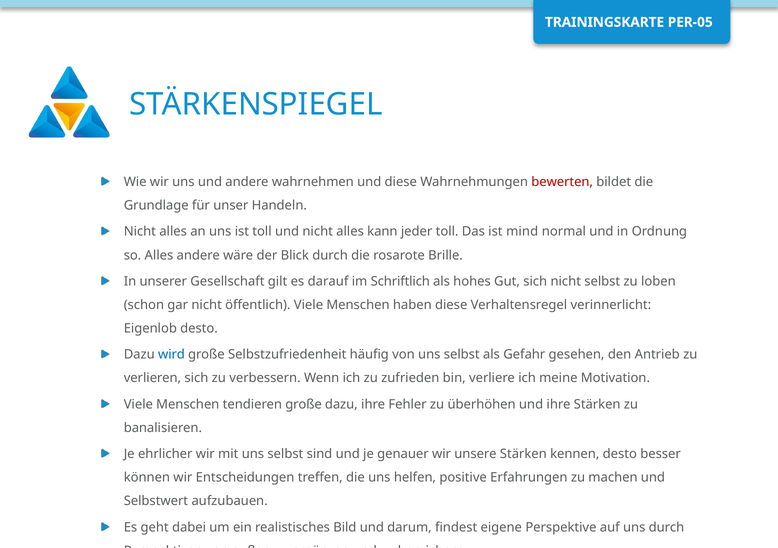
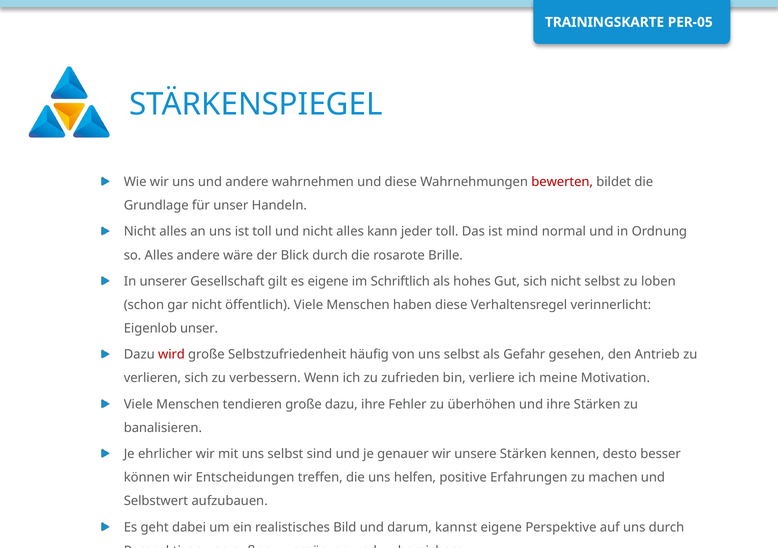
es darauf: darauf -> eigene (328, 282)
Eigenlob desto: desto -> unser (199, 329)
wird colour: blue -> red (172, 355)
findest: findest -> kannst (456, 528)
